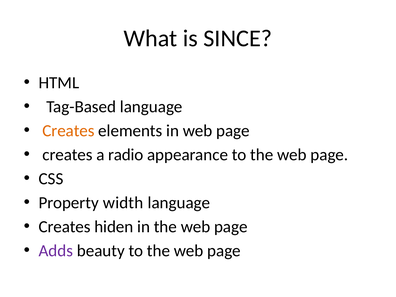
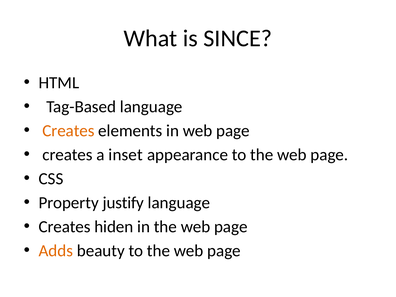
radio: radio -> inset (126, 155)
width: width -> justify (123, 203)
Adds colour: purple -> orange (56, 251)
